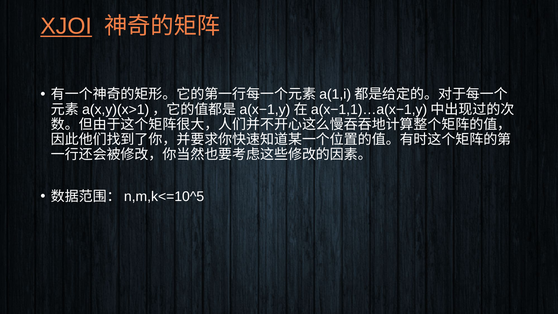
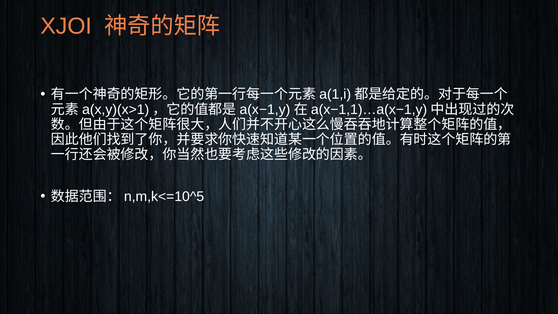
XJOI underline: present -> none (66, 26)
